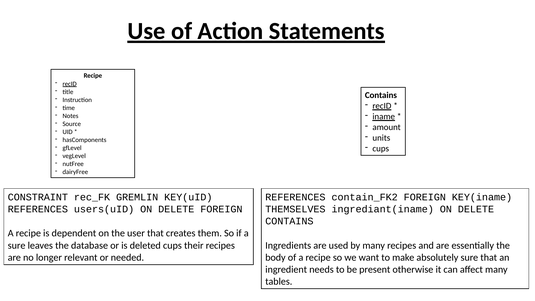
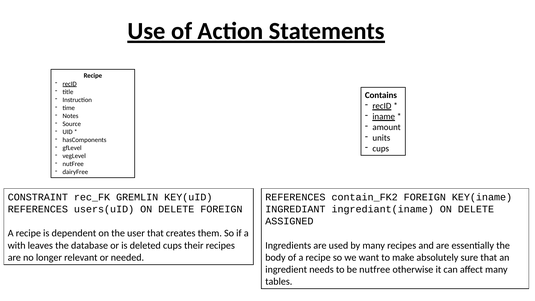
THEMSELVES: THEMSELVES -> INGREDIANT (295, 209)
CONTAINS: CONTAINS -> ASSIGNED (289, 221)
sure: sure -> with (17, 245)
be present: present -> nutfree (375, 269)
